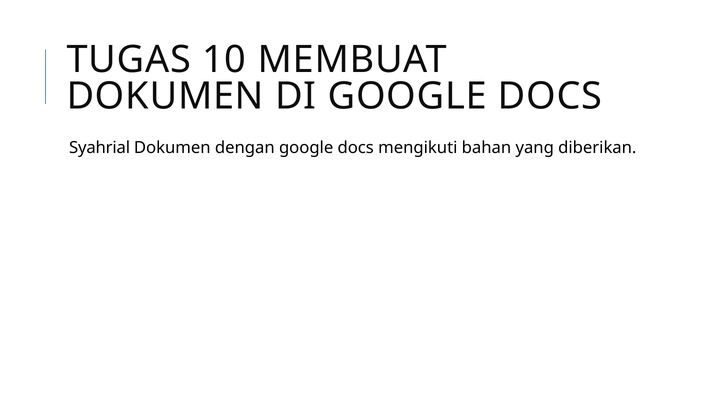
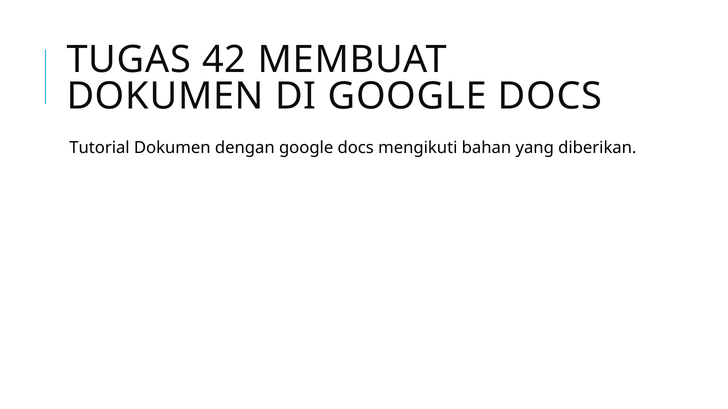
10: 10 -> 42 (224, 60)
Syahrial: Syahrial -> Tutorial (100, 148)
